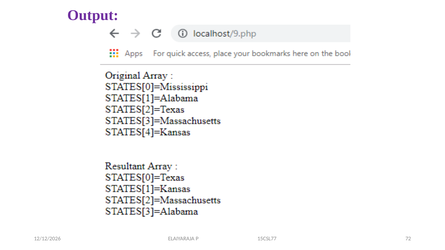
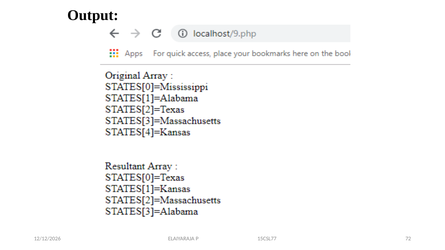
Output colour: purple -> black (93, 15)
